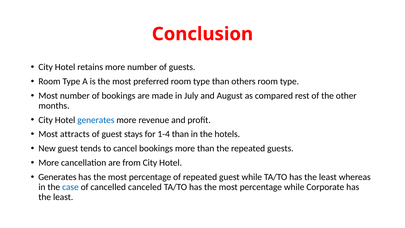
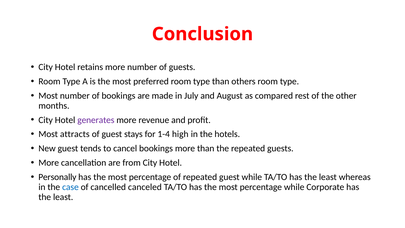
generates colour: blue -> purple (96, 120)
1-4 than: than -> high (180, 134)
Generates: Generates -> Personally (57, 177)
